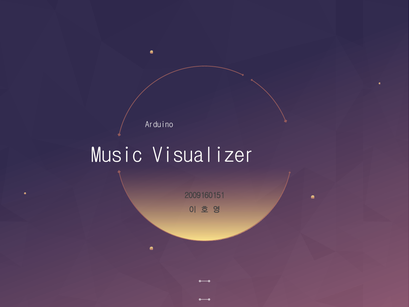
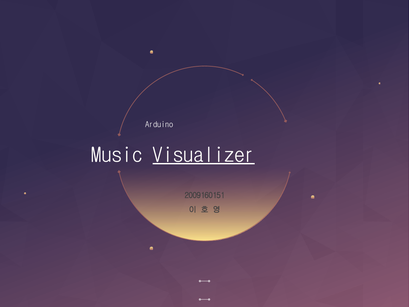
Visualizer underline: none -> present (204, 155)
